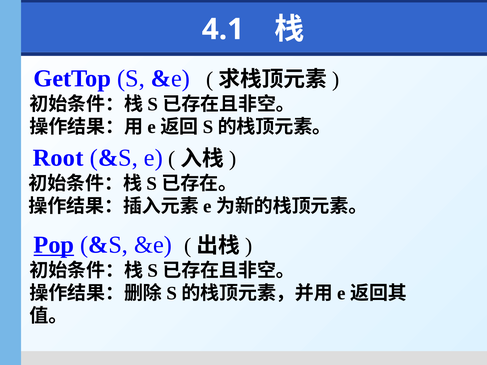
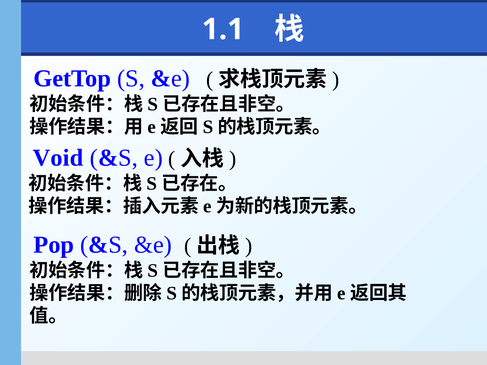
4.1: 4.1 -> 1.1 (223, 29)
Root: Root -> Void (58, 158)
Pop underline: present -> none (54, 245)
